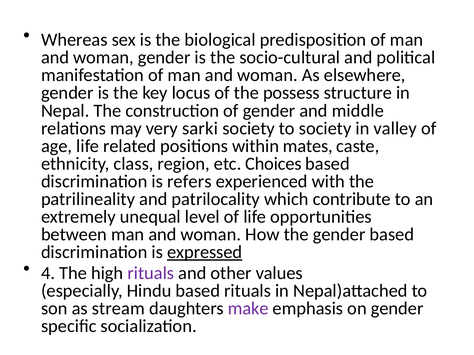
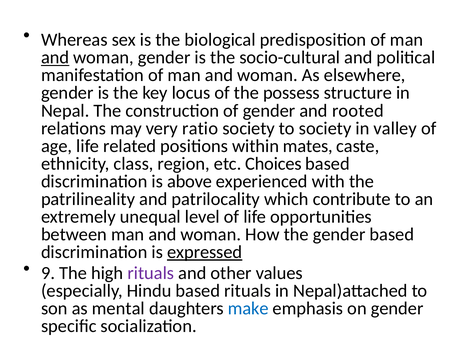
and underline: none -> present (55, 58)
middle: middle -> rooted (358, 111)
sarki: sarki -> ratio (200, 128)
refers: refers -> above (190, 182)
4: 4 -> 9 (48, 274)
stream: stream -> mental (118, 309)
make colour: purple -> blue (248, 309)
